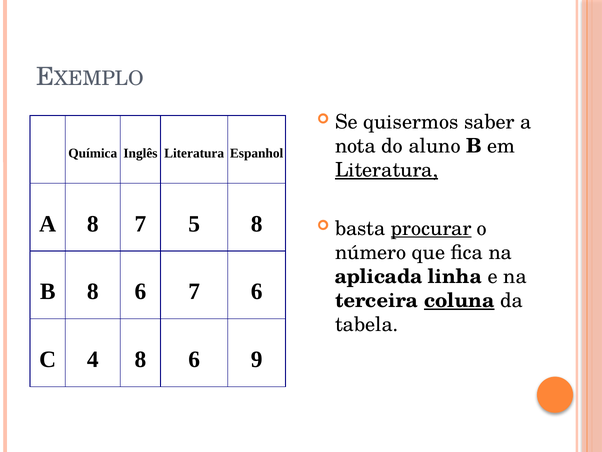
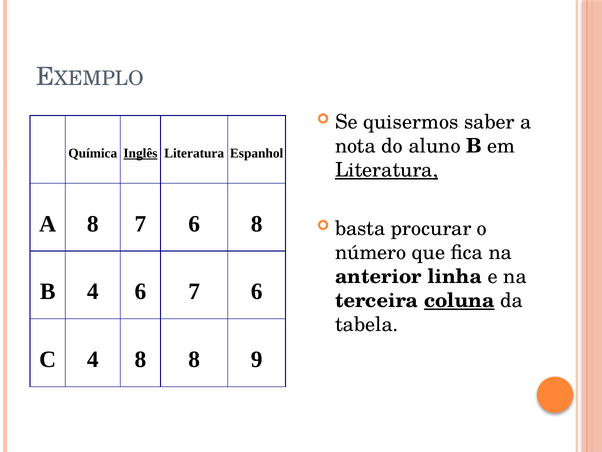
Inglês underline: none -> present (140, 153)
8 7 5: 5 -> 6 (194, 224)
procurar underline: present -> none (431, 228)
aplicada: aplicada -> anterior (378, 276)
B 8: 8 -> 4 (93, 291)
4 8 6: 6 -> 8 (194, 359)
